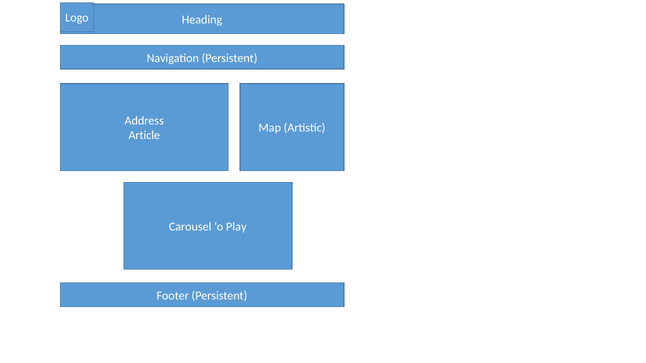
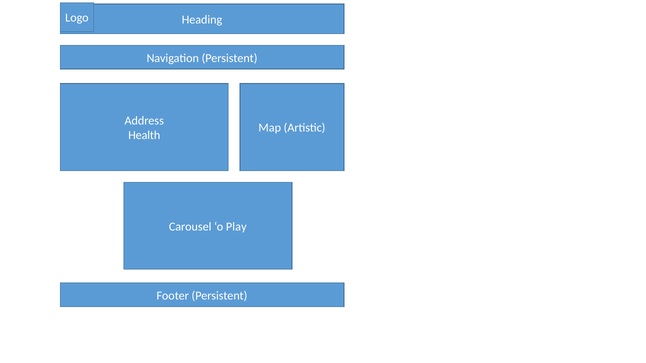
Article: Article -> Health (144, 135)
